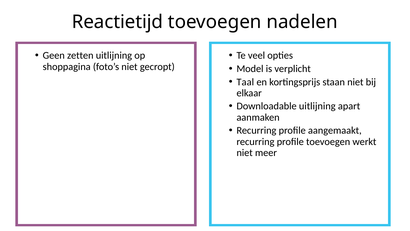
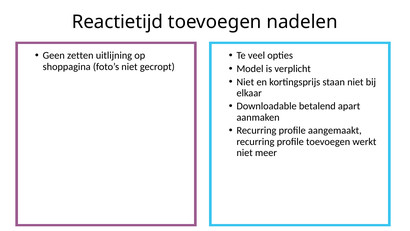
Taal: Taal -> Niet (245, 82)
Downloadable uitlijning: uitlijning -> betalend (317, 106)
